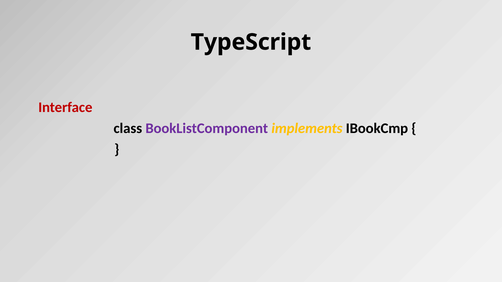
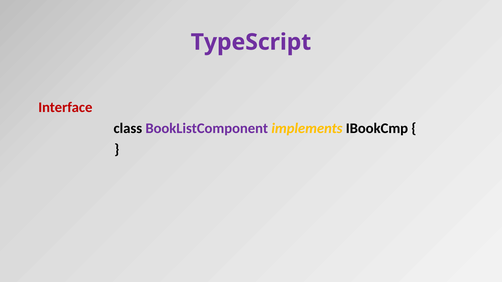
TypeScript colour: black -> purple (251, 42)
